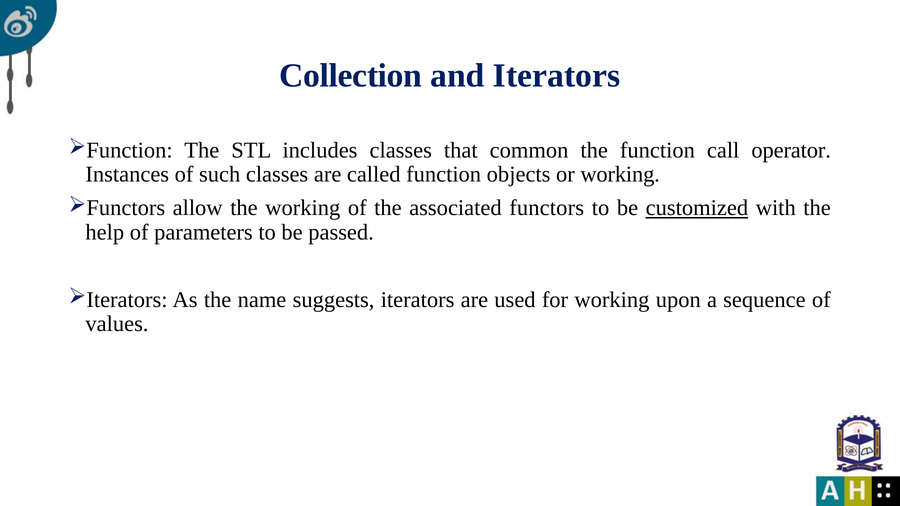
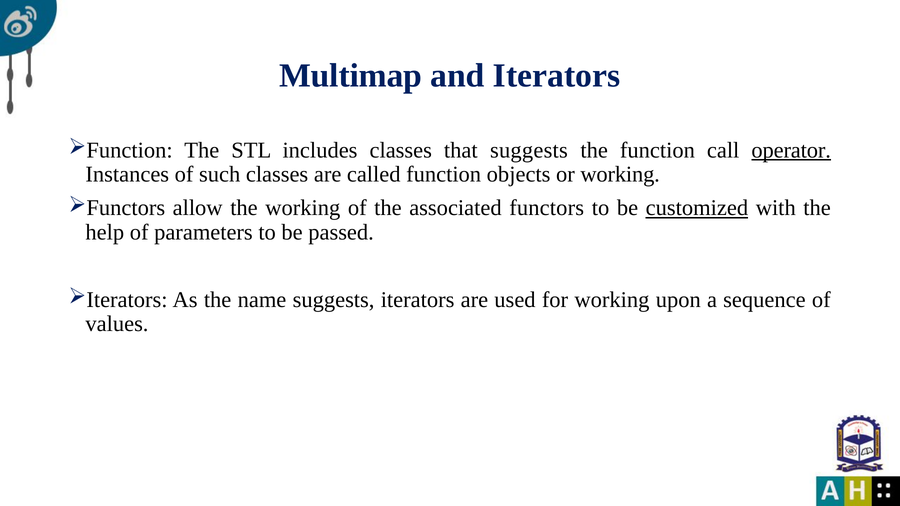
Collection: Collection -> Multimap (351, 76)
that common: common -> suggests (529, 150)
operator underline: none -> present (791, 150)
